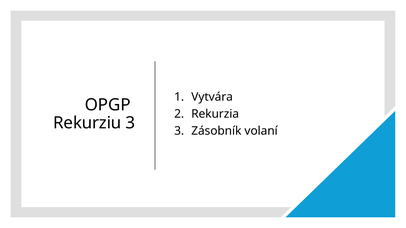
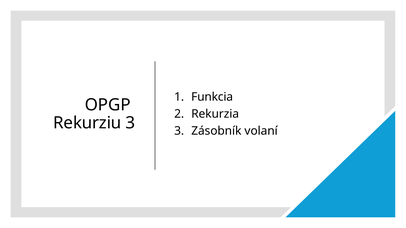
Vytvára: Vytvára -> Funkcia (212, 97)
